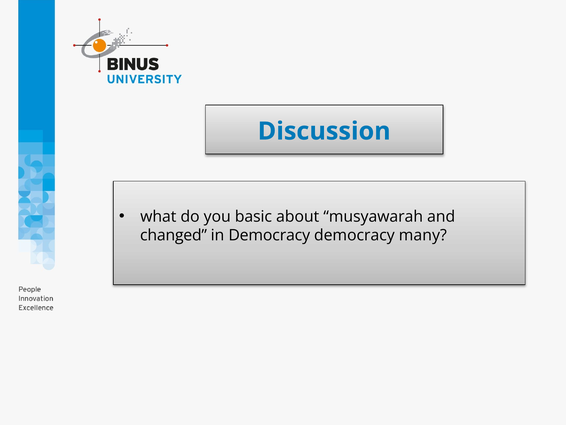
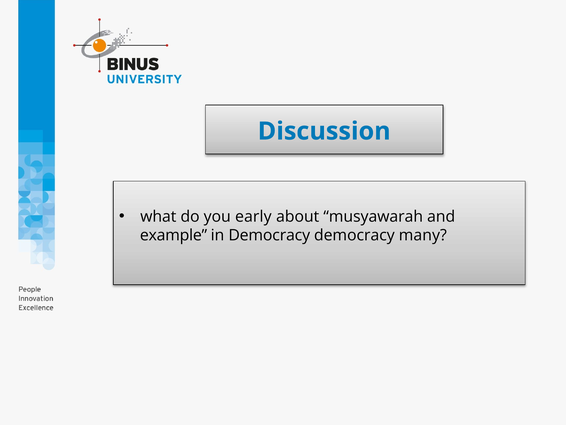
basic: basic -> early (253, 216)
changed: changed -> example (174, 235)
